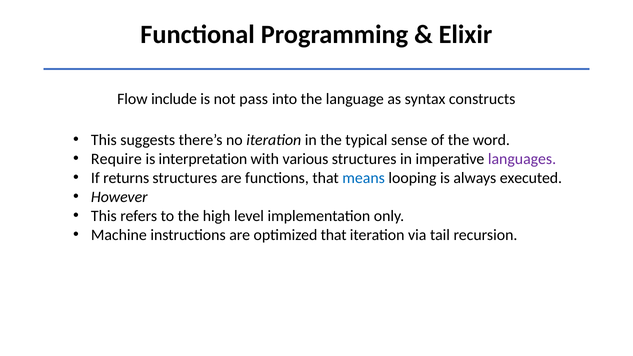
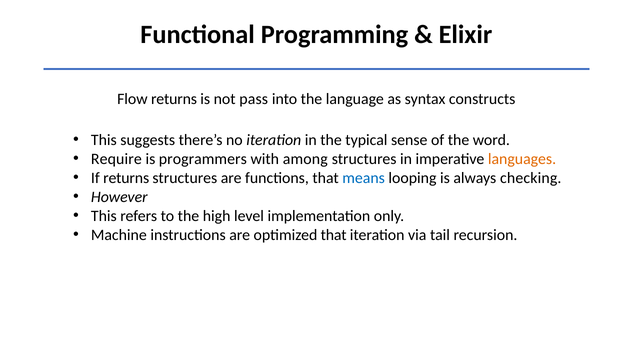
Flow include: include -> returns (174, 99)
interpretation: interpretation -> programmers (203, 159)
various: various -> among (305, 159)
languages colour: purple -> orange (522, 159)
executed: executed -> checking (531, 178)
